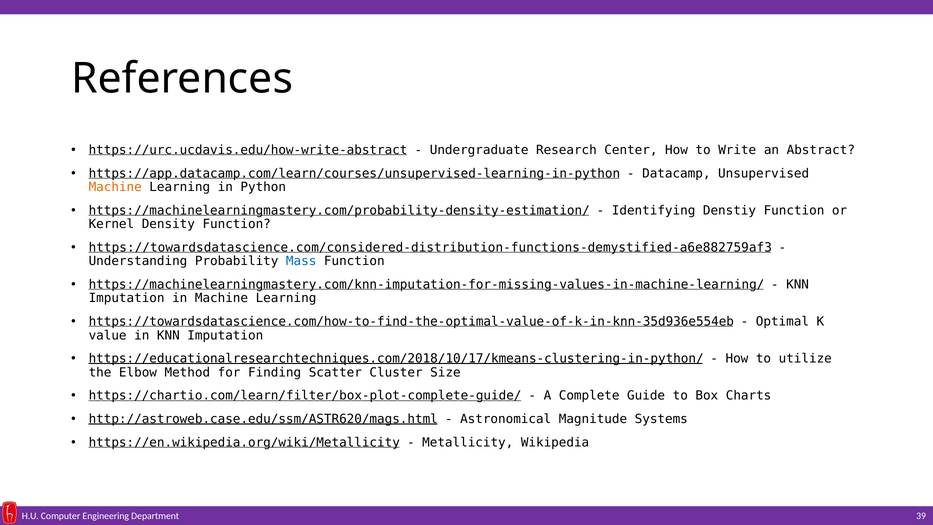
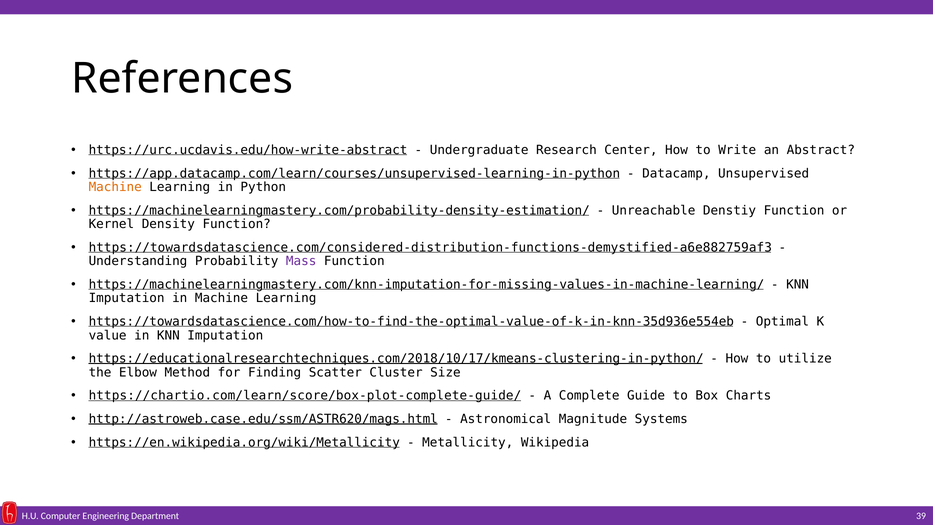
Identifying: Identifying -> Unreachable (654, 210)
Mass colour: blue -> purple (301, 261)
https://chartio.com/learn/filter/box-plot-complete-guide/: https://chartio.com/learn/filter/box-plot-complete-guide/ -> https://chartio.com/learn/score/box-plot-complete-guide/ (305, 396)
